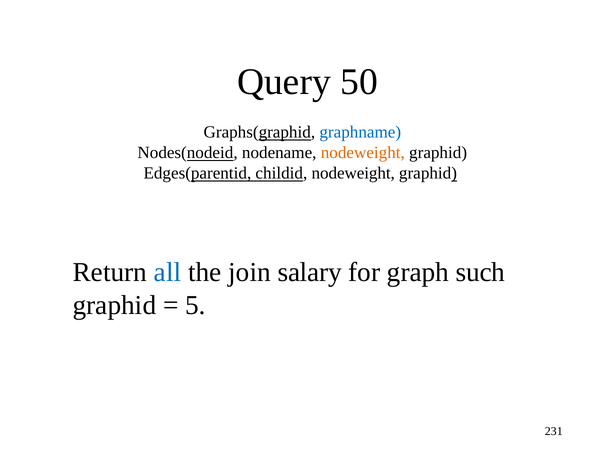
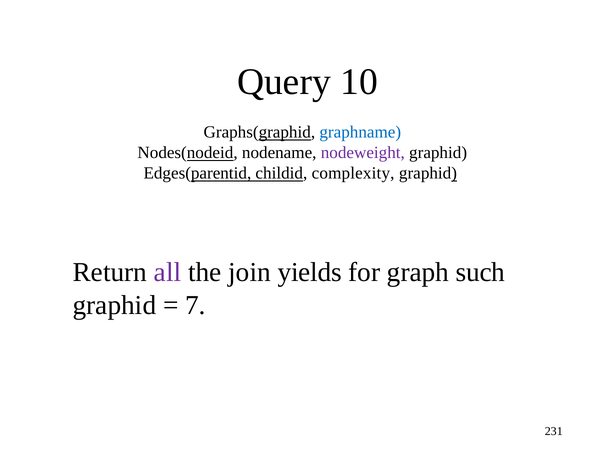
50: 50 -> 10 (359, 82)
nodeweight colour: orange -> purple (363, 153)
childid nodeweight: nodeweight -> complexity (353, 173)
all colour: blue -> purple (168, 272)
salary: salary -> yields (310, 272)
5: 5 -> 7 (195, 305)
